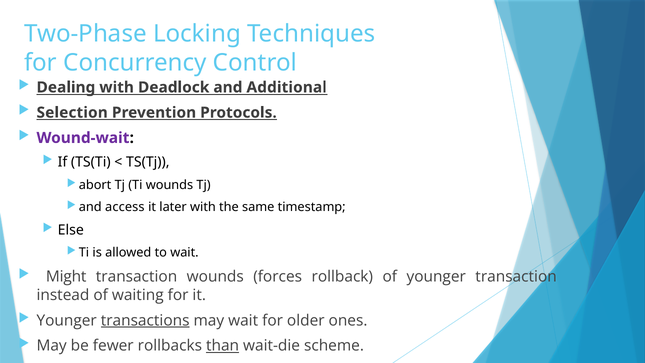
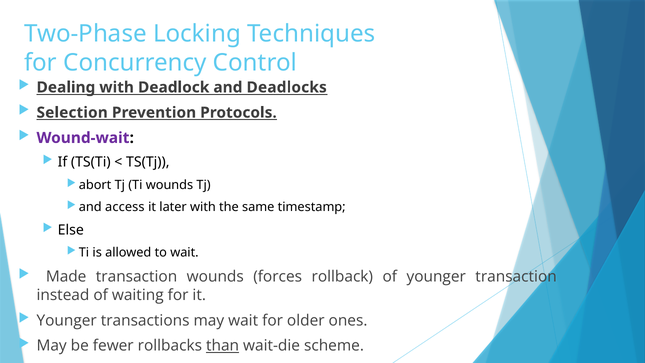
Additional: Additional -> Deadlocks (287, 87)
Might: Might -> Made (66, 276)
transactions underline: present -> none (145, 320)
